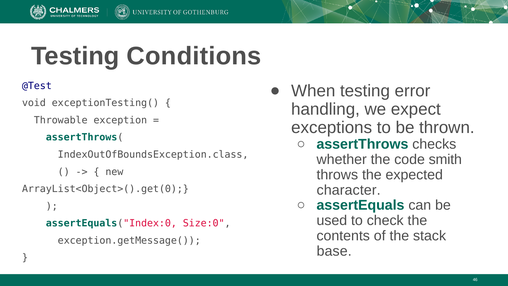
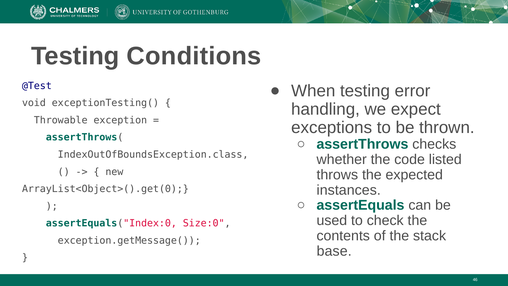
smith: smith -> listed (445, 159)
character: character -> instances (349, 190)
